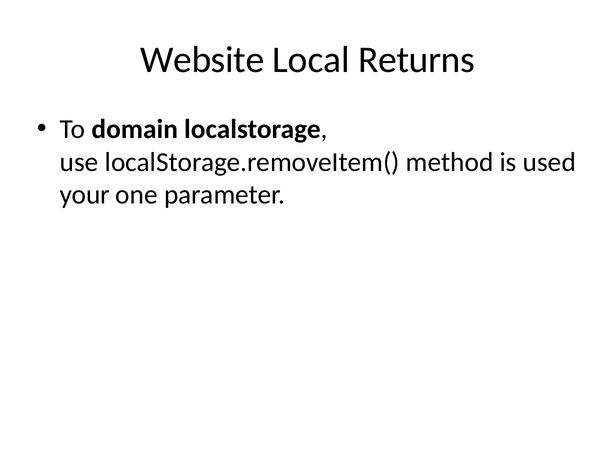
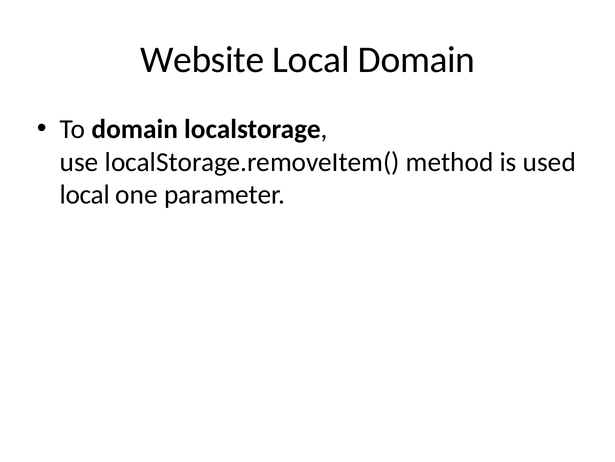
Local Returns: Returns -> Domain (417, 60)
your: your -> local (85, 195)
